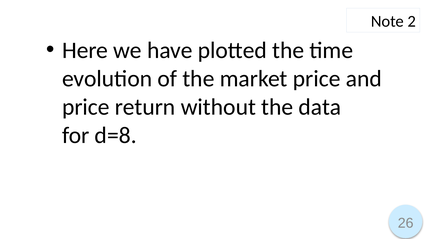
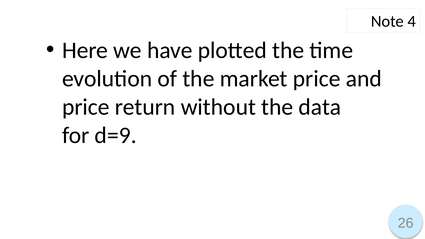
2: 2 -> 4 (412, 21)
d=8: d=8 -> d=9 (116, 135)
